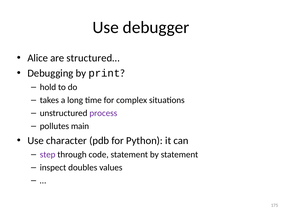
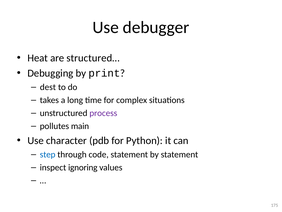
Alice: Alice -> Heat (38, 58)
hold: hold -> dest (48, 87)
step colour: purple -> blue (48, 154)
doubles: doubles -> ignoring (83, 167)
